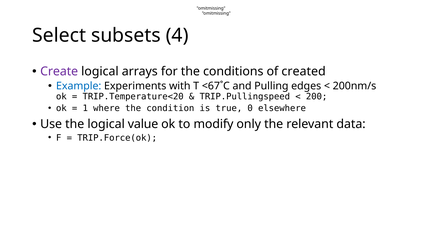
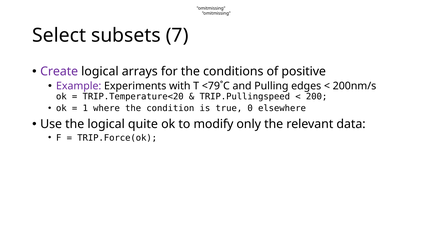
4: 4 -> 7 (177, 36)
created: created -> positive (304, 71)
Example colour: blue -> purple (79, 86)
<67˚C: <67˚C -> <79˚C (216, 86)
value: value -> quite (143, 124)
